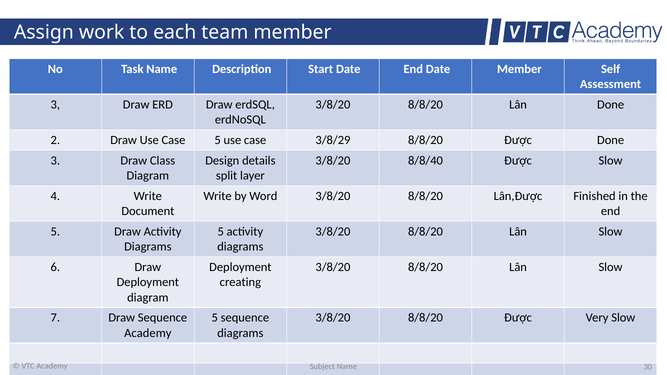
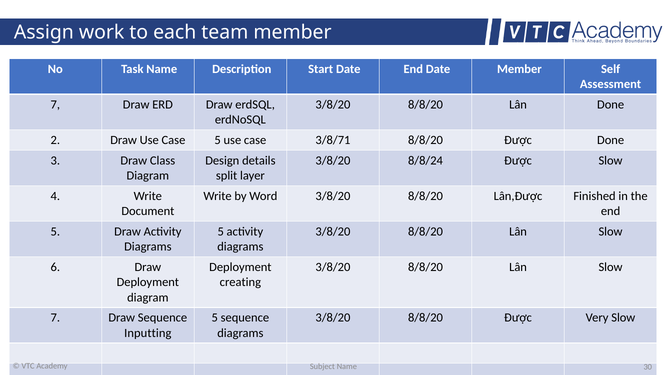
3: 3 -> 7 (55, 105)
3/8/29: 3/8/29 -> 3/8/71 (333, 140)
8/8/40: 8/8/40 -> 8/8/24 (425, 160)
Academy: Academy -> Inputting (148, 333)
